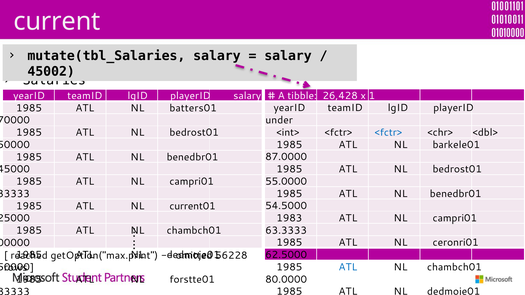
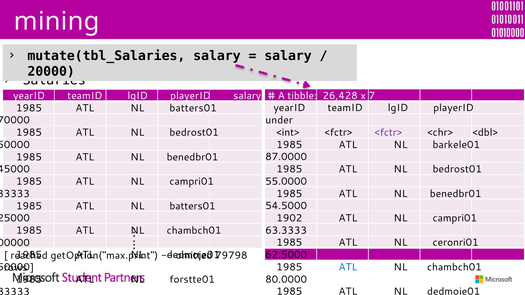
current: current -> mining (57, 22)
45002: 45002 -> 20000 (51, 72)
1: 1 -> 7 (372, 96)
<fctr> colour: blue -> purple (388, 133)
current01: current01 -> batters01 (192, 206)
1983: 1983 -> 1902 (289, 218)
56228: 56228 -> 79798 (231, 256)
